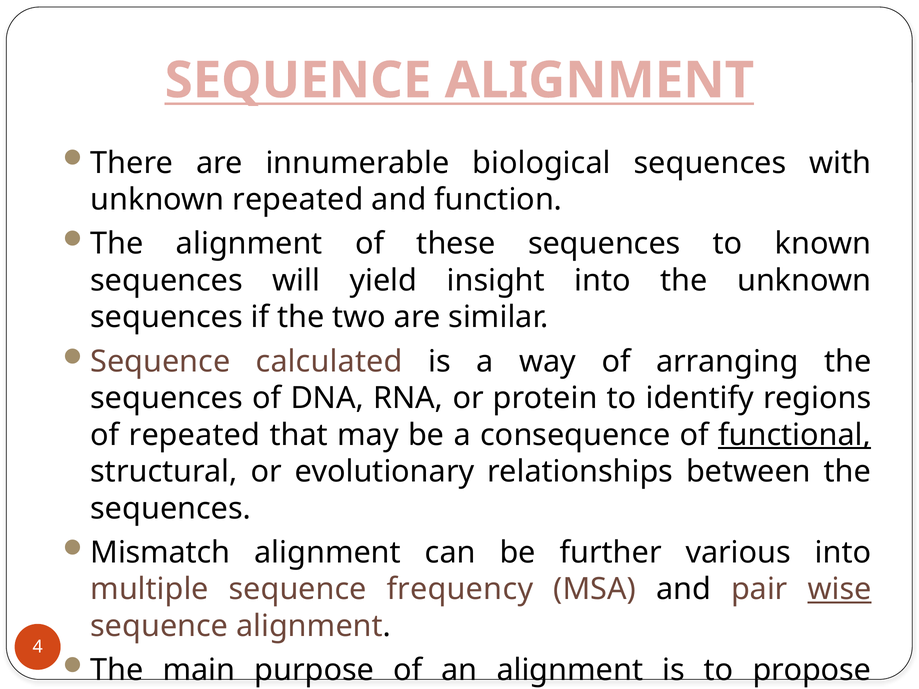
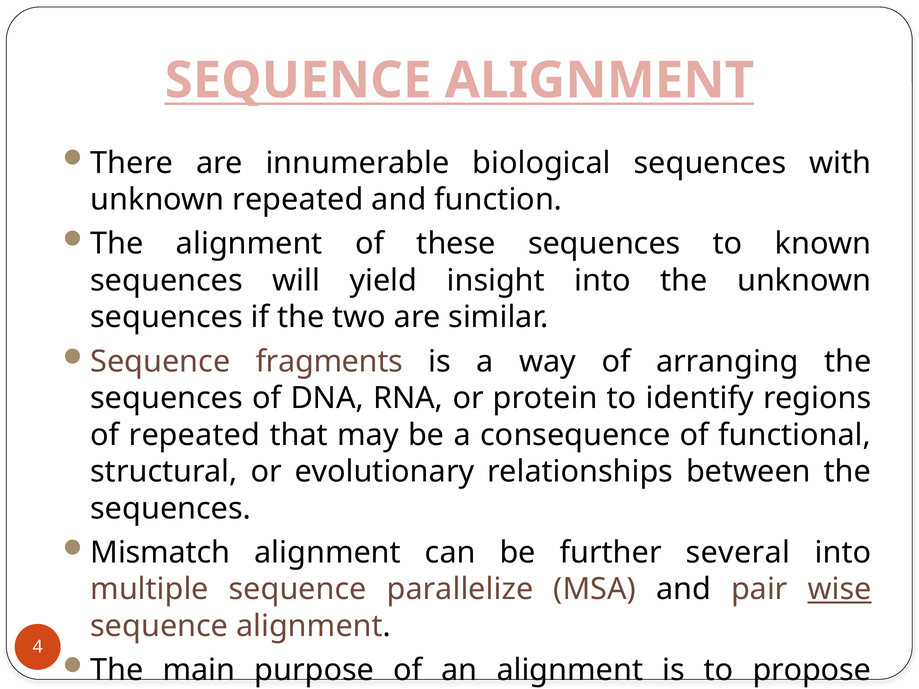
calculated: calculated -> fragments (329, 362)
functional underline: present -> none (795, 435)
various: various -> several (738, 553)
frequency: frequency -> parallelize (460, 590)
